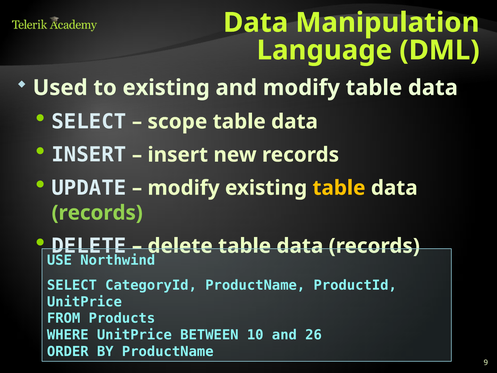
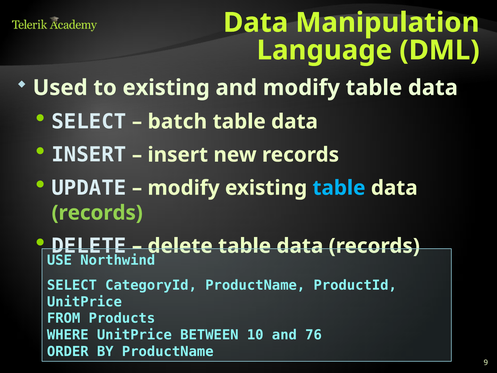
scope: scope -> batch (177, 122)
table colour: yellow -> light blue (339, 188)
26: 26 -> 76 (314, 335)
